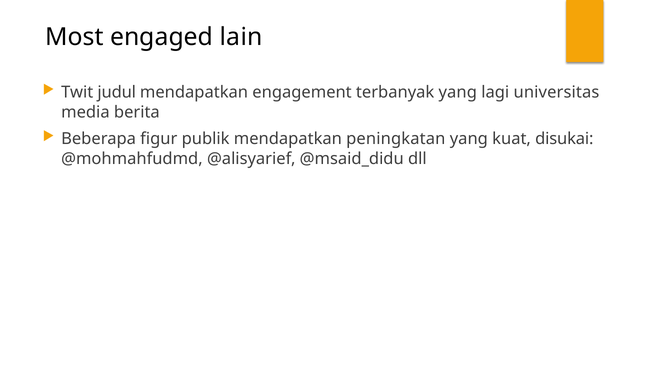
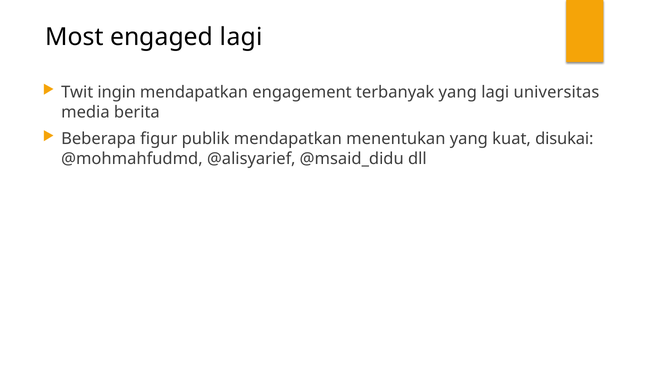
engaged lain: lain -> lagi (241, 37)
judul: judul -> ingin (117, 92)
peningkatan: peningkatan -> menentukan (396, 139)
